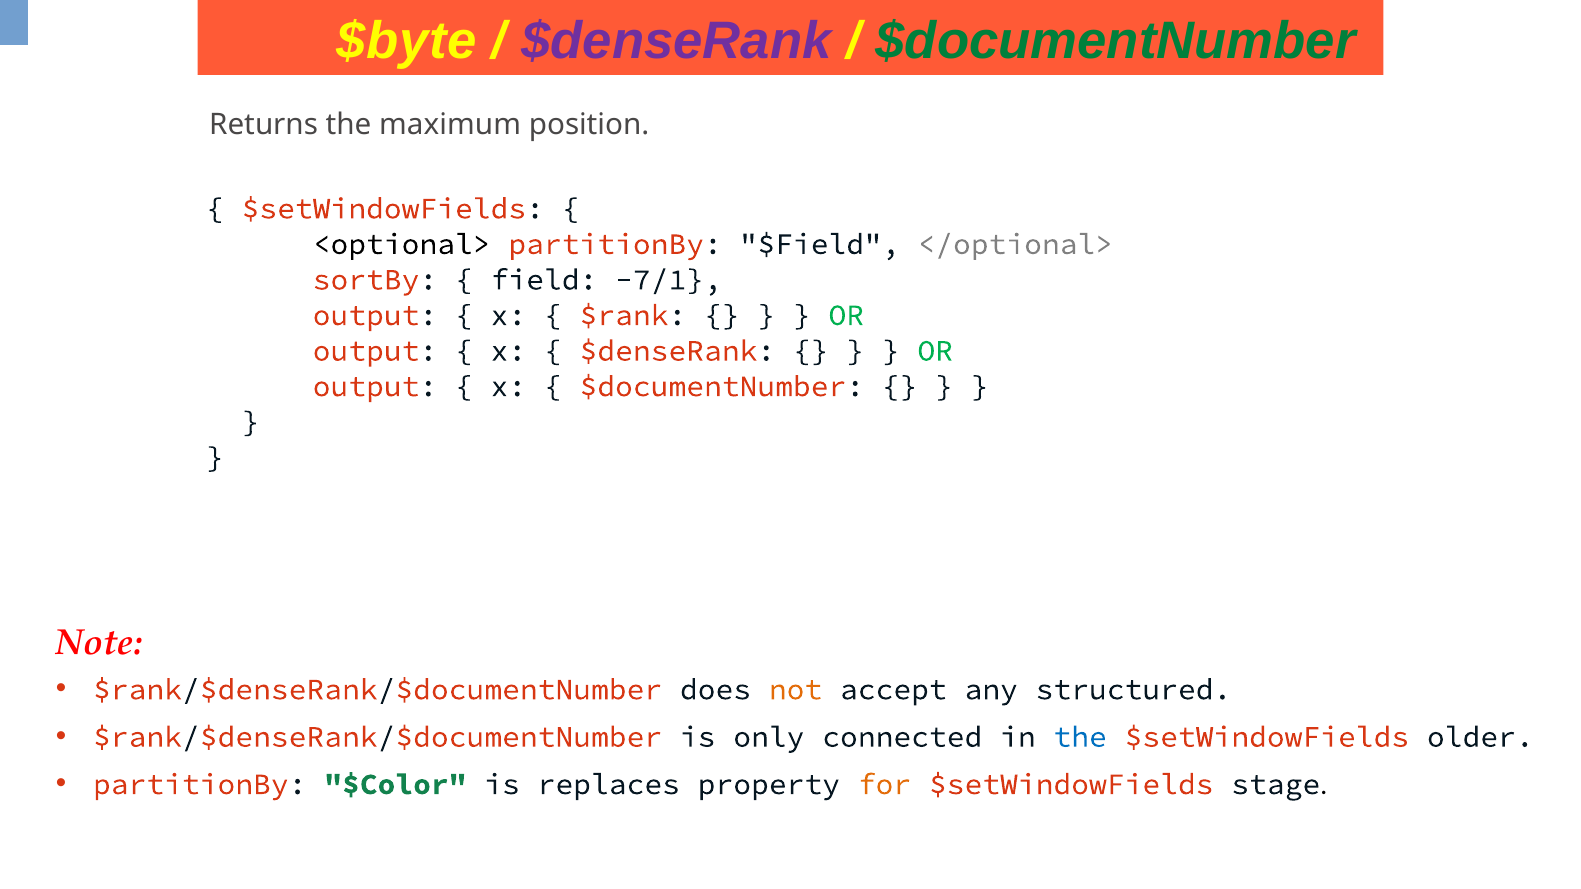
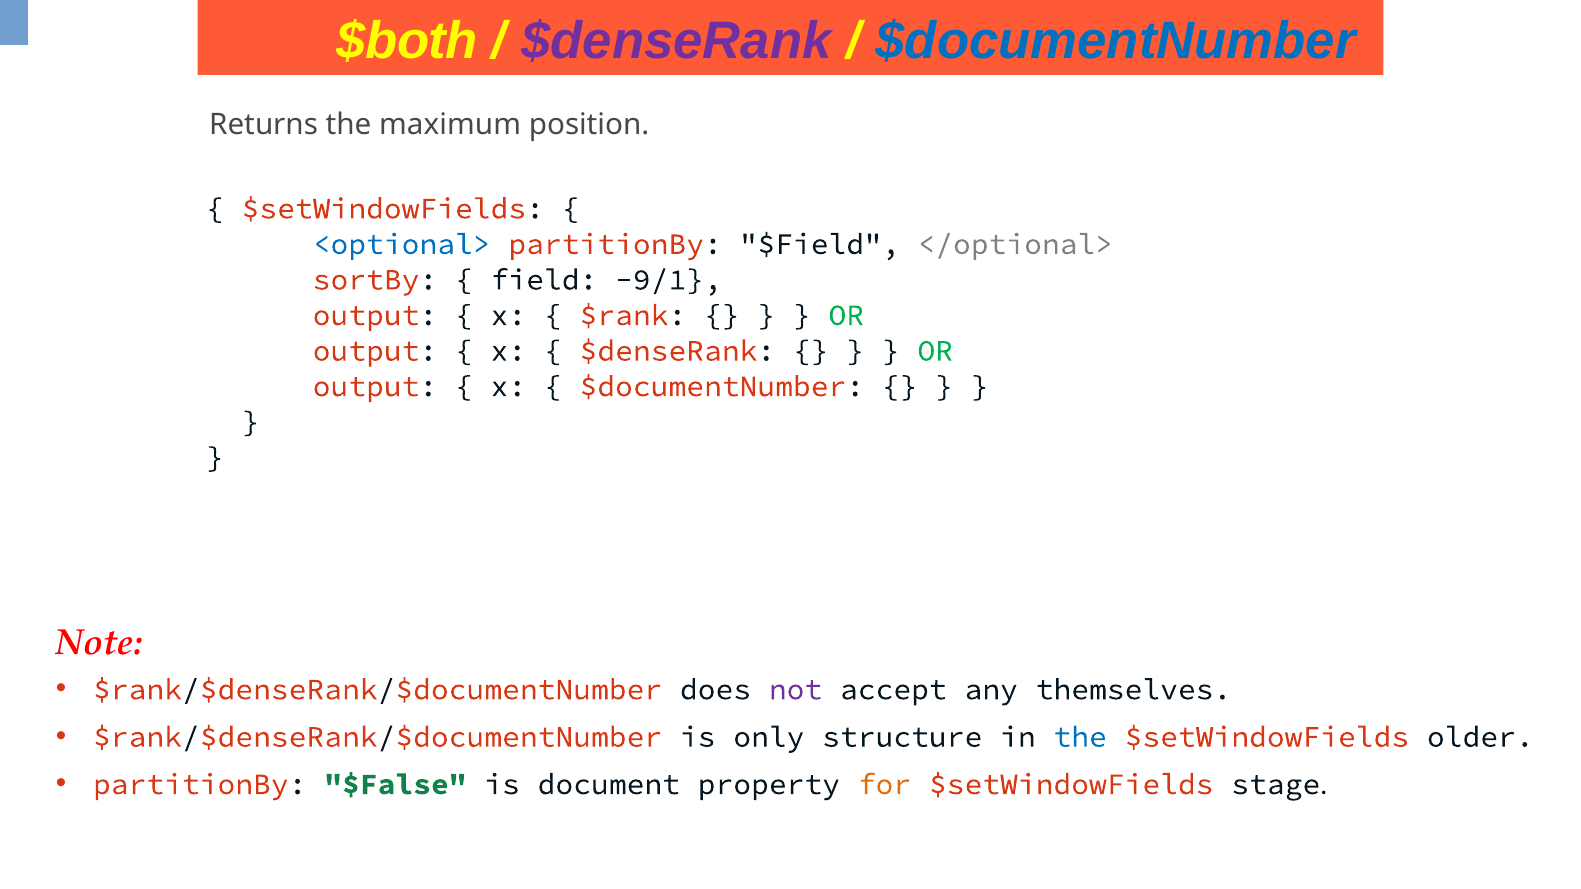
$byte: $byte -> $both (407, 41)
$documentNumber colour: green -> blue (1116, 41)
<optional> colour: black -> blue (402, 244)
-7/1: -7/1 -> -9/1 (668, 280)
not colour: orange -> purple (796, 690)
structured: structured -> themselves (1133, 690)
connected: connected -> structure (902, 737)
$Color: $Color -> $False (395, 785)
replaces: replaces -> document (609, 785)
